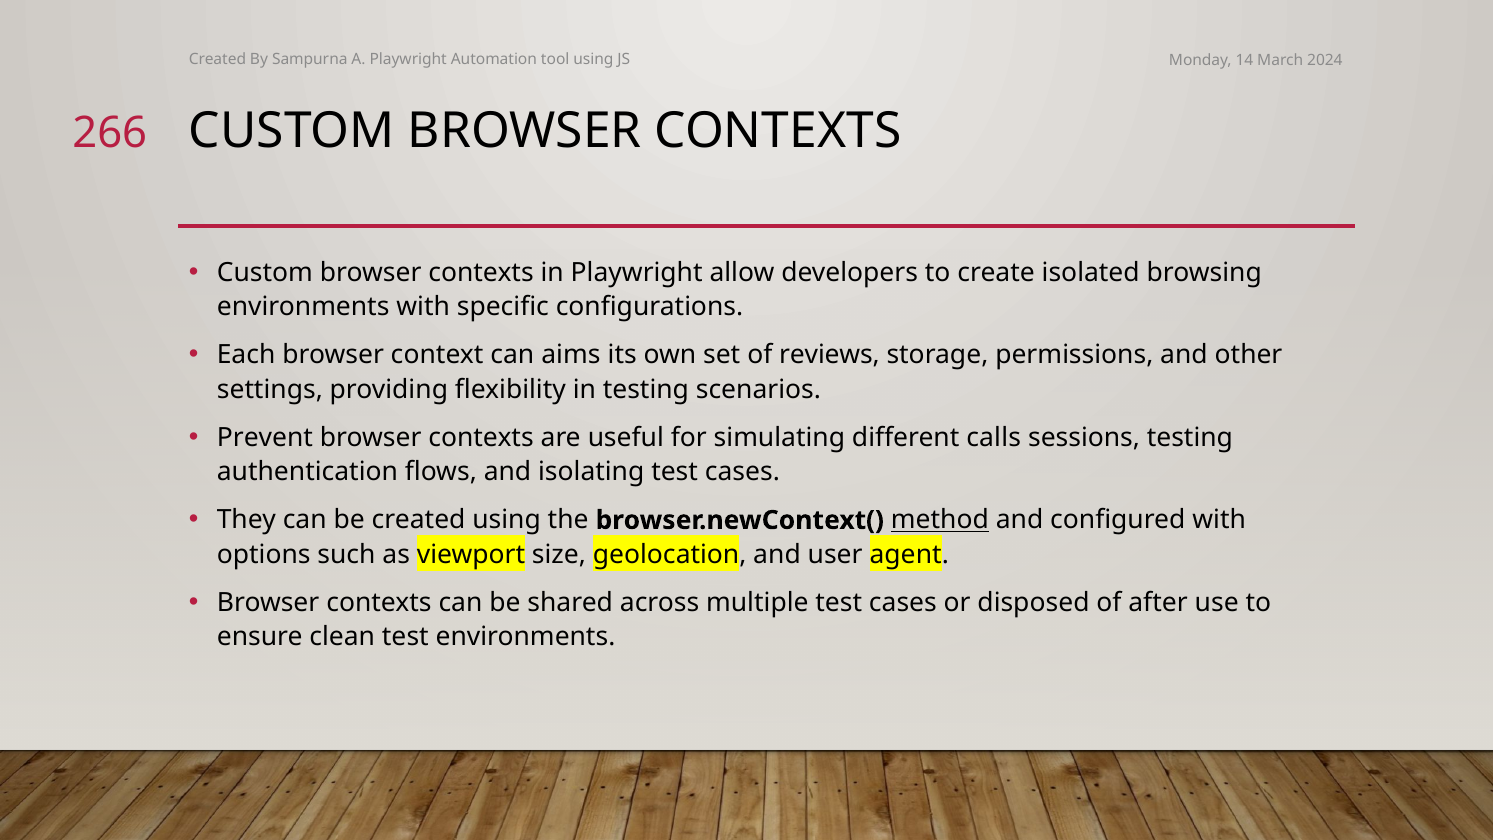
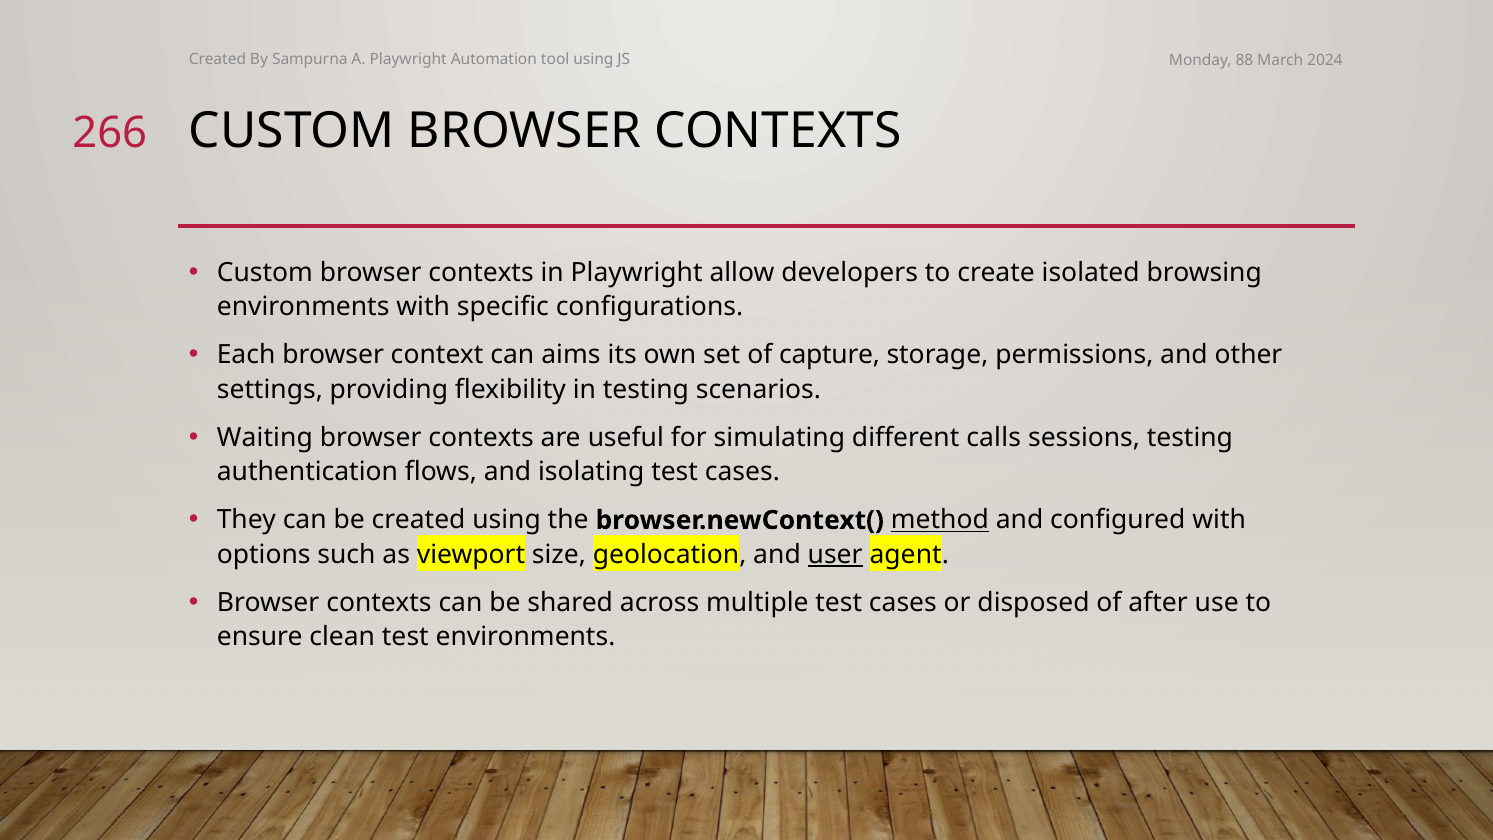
14: 14 -> 88 (1244, 60)
reviews: reviews -> capture (830, 355)
Prevent: Prevent -> Waiting (265, 438)
user underline: none -> present (835, 554)
